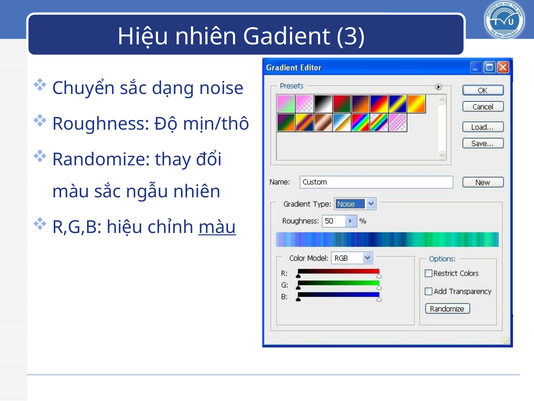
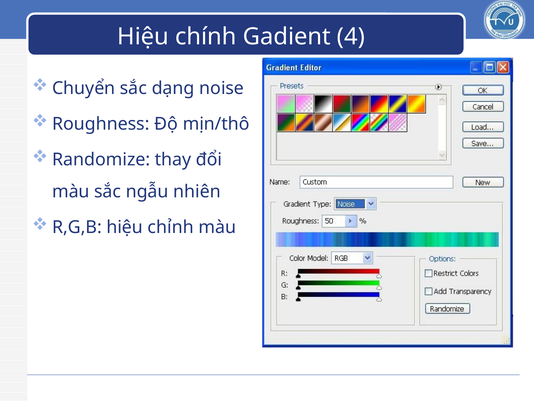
Hiệu nhiên: nhiên -> chính (206, 37)
3: 3 -> 4 (351, 37)
màu underline: present -> none (217, 227)
